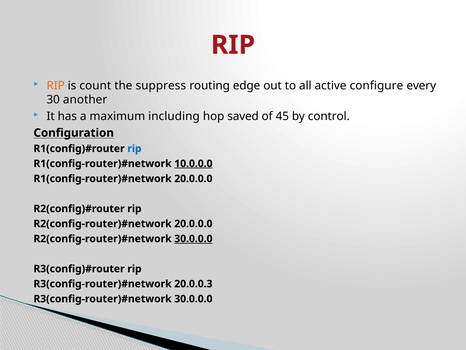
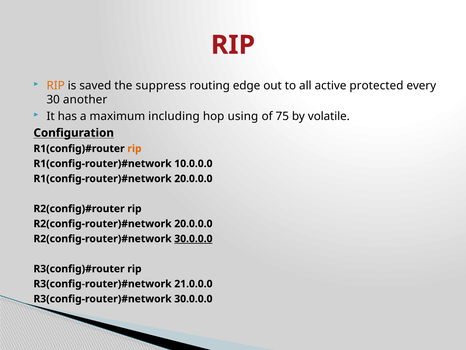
count: count -> saved (95, 86)
configure: configure -> protected (376, 86)
saved: saved -> using (243, 116)
45: 45 -> 75 (282, 116)
control: control -> volatile (329, 116)
rip colour: blue -> orange (134, 148)
10.0.0.0 underline: present -> none (193, 163)
20.0.0.3: 20.0.0.3 -> 21.0.0.0 (193, 283)
